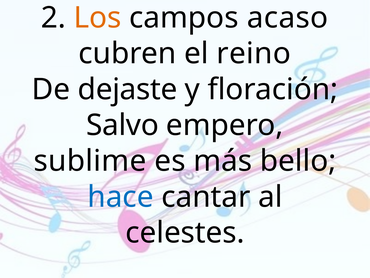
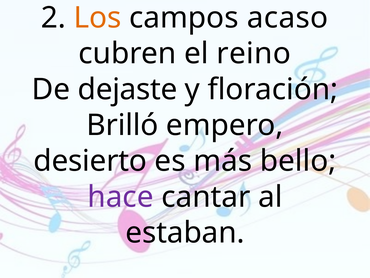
Salvo: Salvo -> Brilló (122, 125)
sublime: sublime -> desierto (90, 161)
hace colour: blue -> purple (120, 197)
celestes: celestes -> estaban (185, 232)
